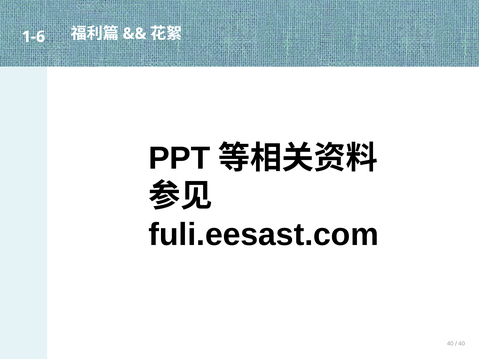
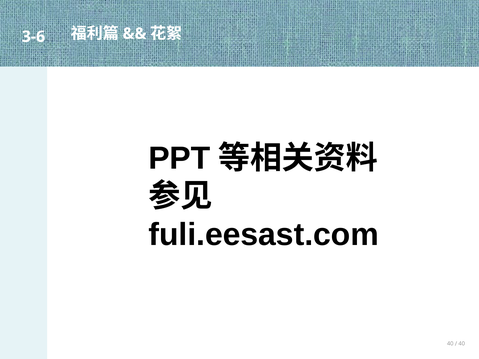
1-6: 1-6 -> 3-6 (33, 37)
